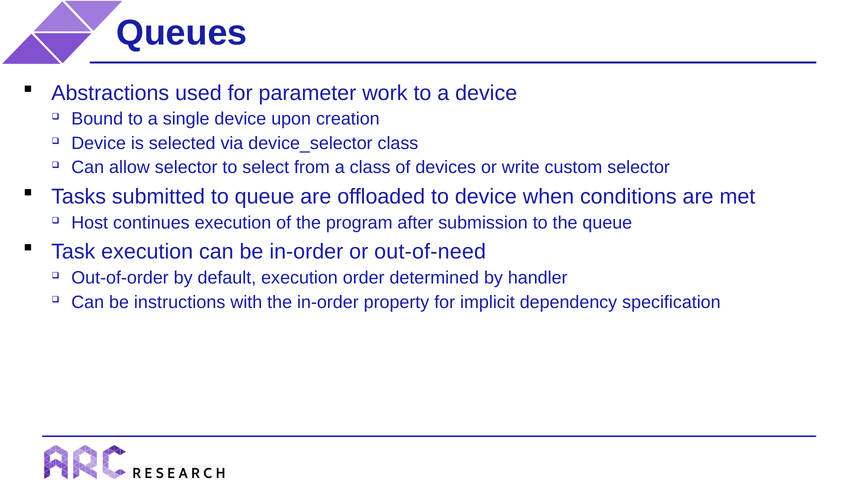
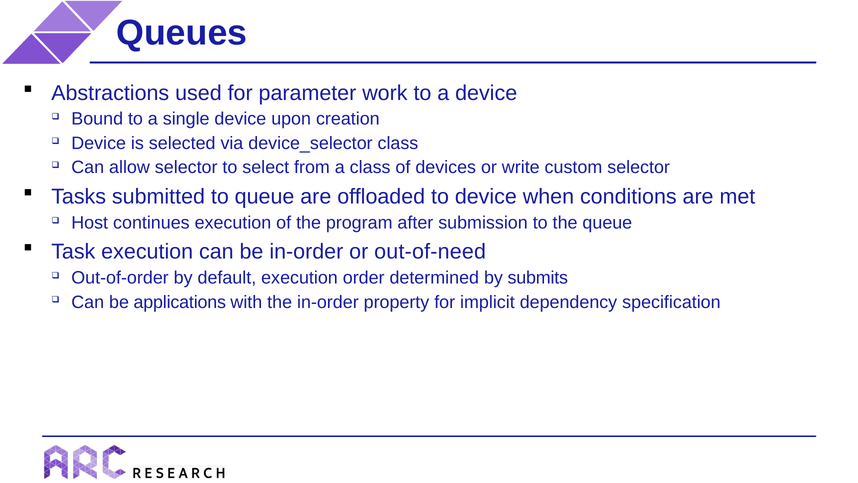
handler: handler -> submits (538, 278)
instructions: instructions -> applications (180, 302)
